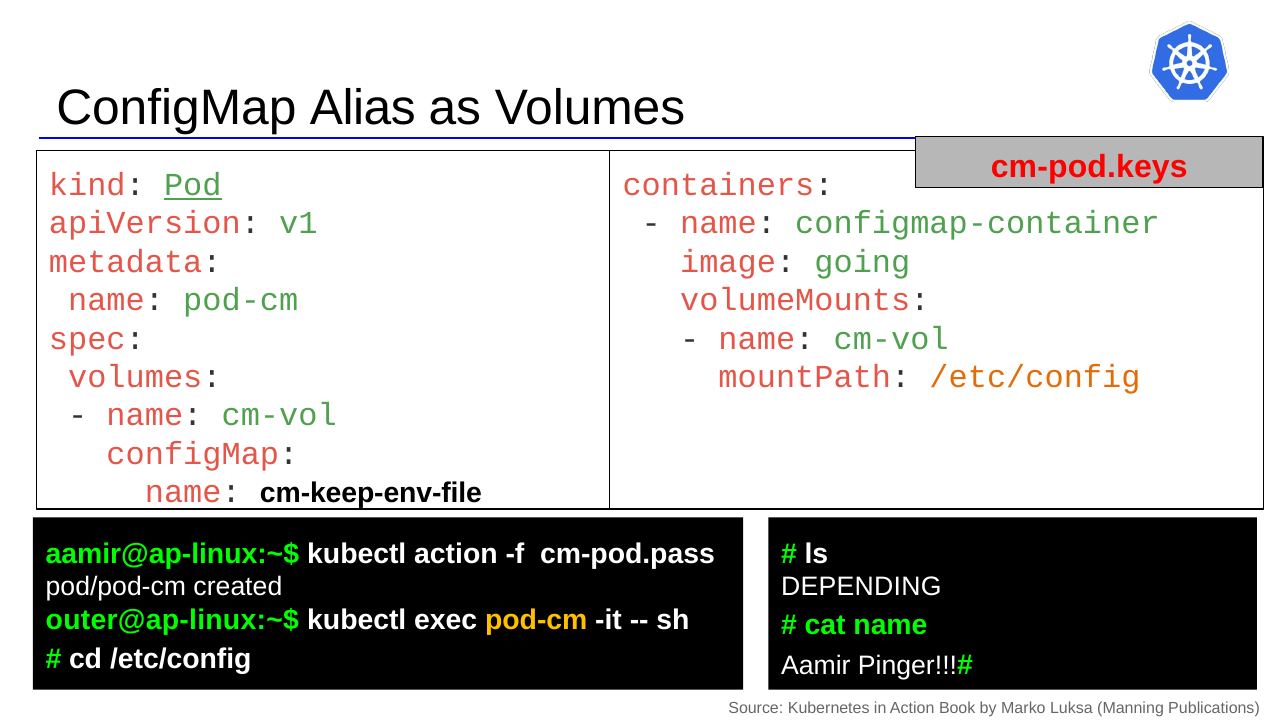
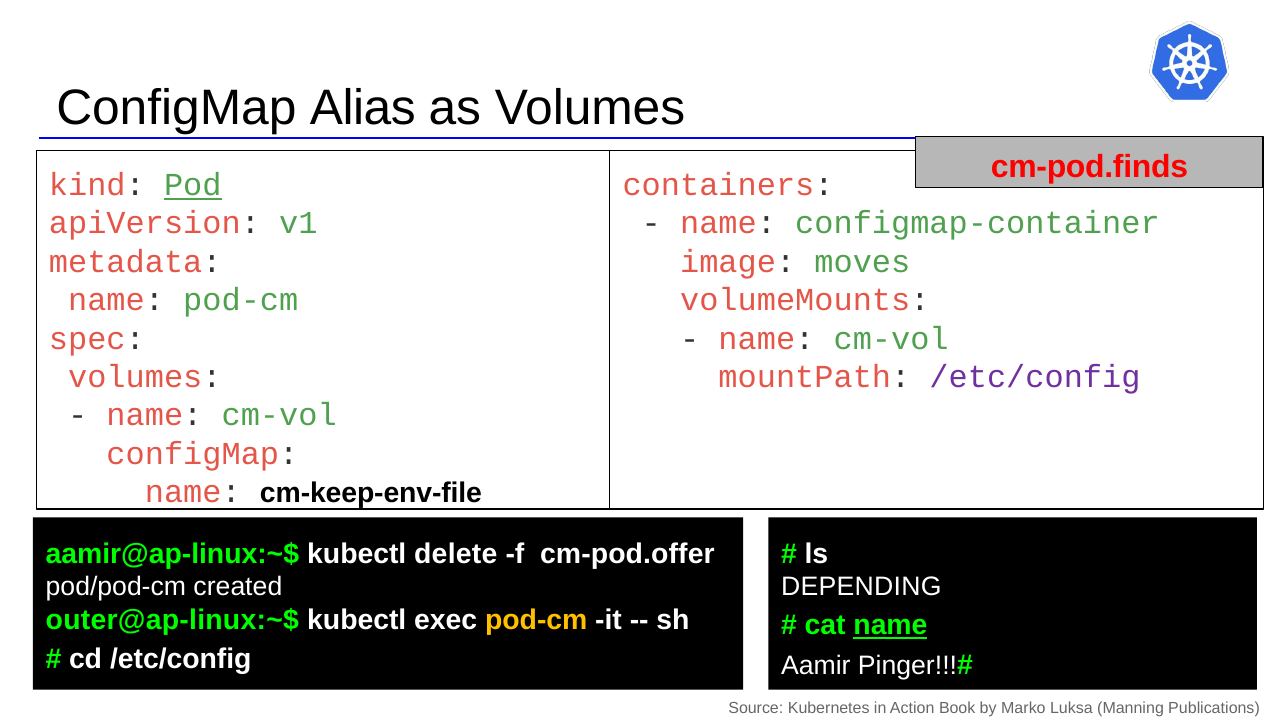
cm-pod.keys: cm-pod.keys -> cm-pod.finds (1089, 167)
going: going -> moves (862, 262)
/etc/config colour: orange -> purple (1035, 377)
kubectl action: action -> delete (456, 554)
cm-pod.pass: cm-pod.pass -> cm-pod.offer (627, 554)
name underline: none -> present (890, 625)
